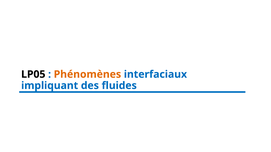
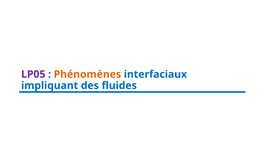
LP05 colour: black -> purple (33, 75)
